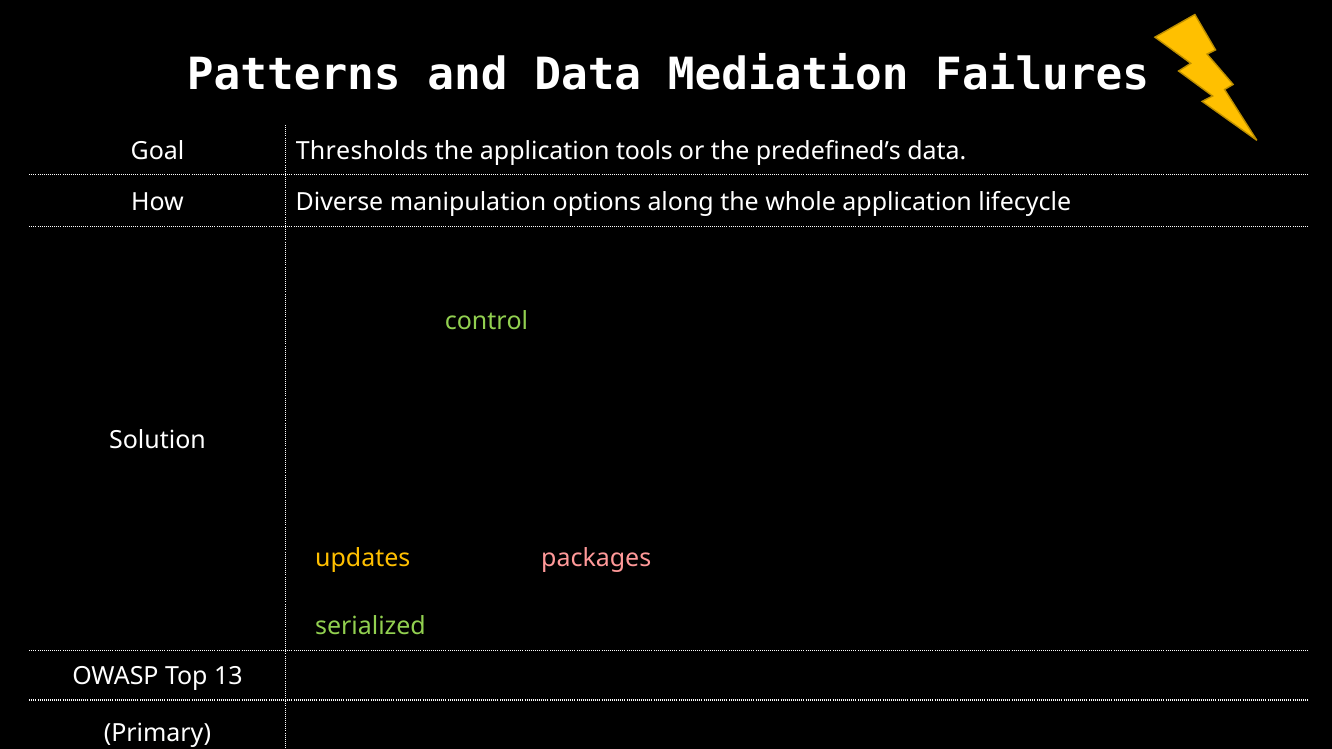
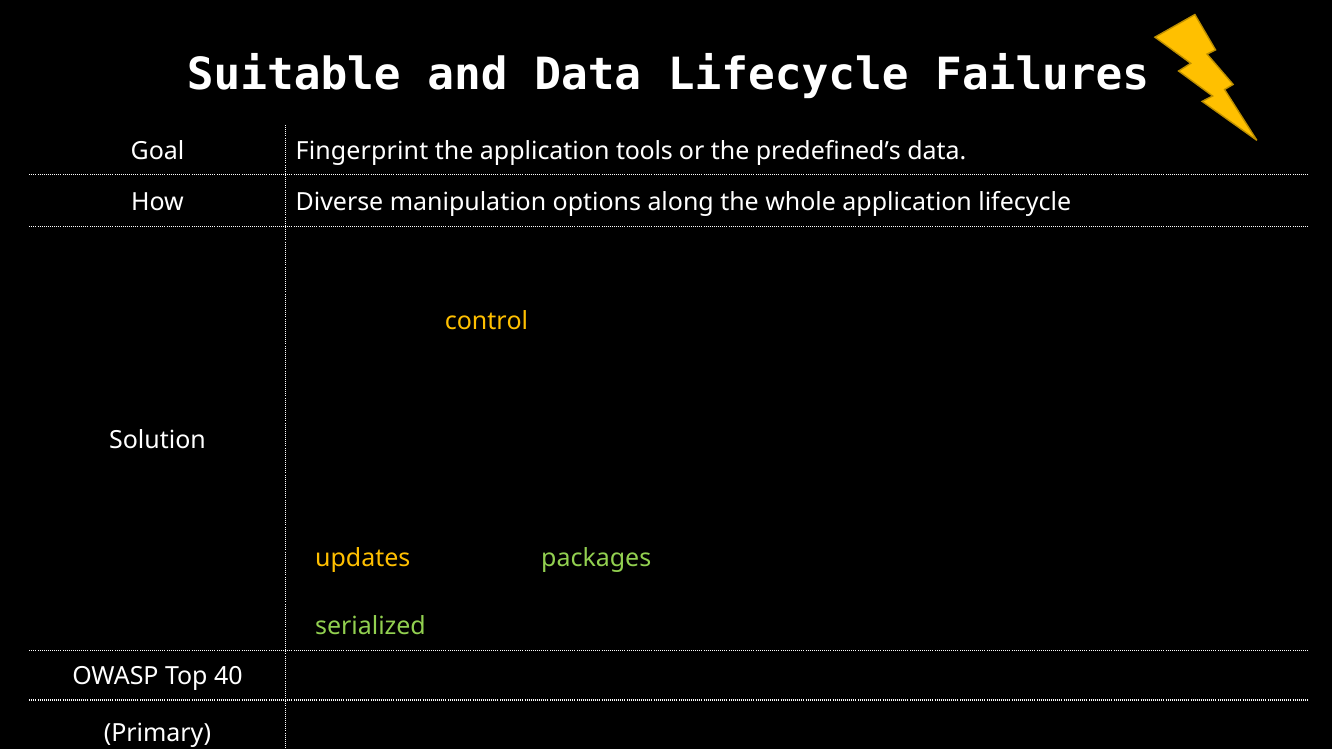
Patterns: Patterns -> Suitable (294, 75)
Data Mediation: Mediation -> Lifecycle (788, 75)
Thresholds: Thresholds -> Fingerprint (362, 151)
control colour: light green -> yellow (486, 321)
packages colour: pink -> light green (596, 559)
13: 13 -> 40 (228, 677)
